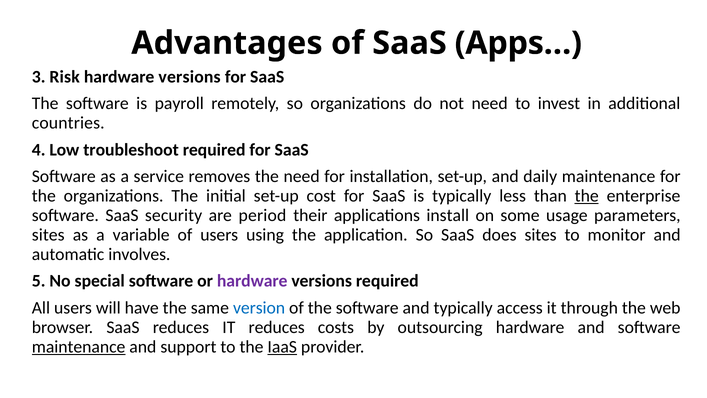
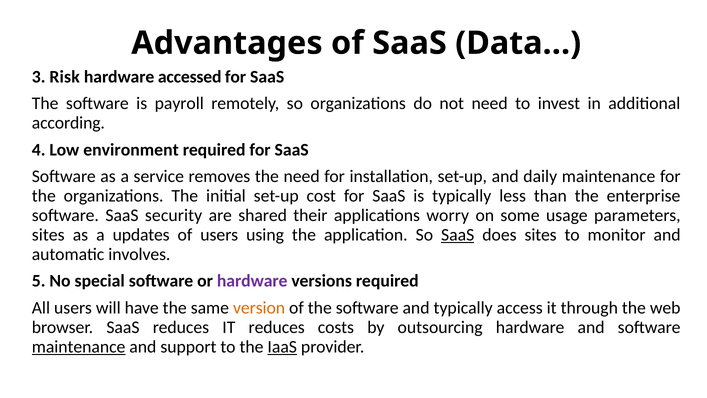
Apps…: Apps… -> Data… (518, 43)
versions: versions -> accessed (190, 77)
countries: countries -> according (68, 123)
troubleshoot: troubleshoot -> environment (131, 150)
the underline: present -> none (587, 196)
period: period -> shared (263, 215)
install: install -> worry (448, 215)
variable: variable -> updates (141, 235)
SaaS underline: none -> present (458, 235)
version colour: blue -> orange (259, 308)
